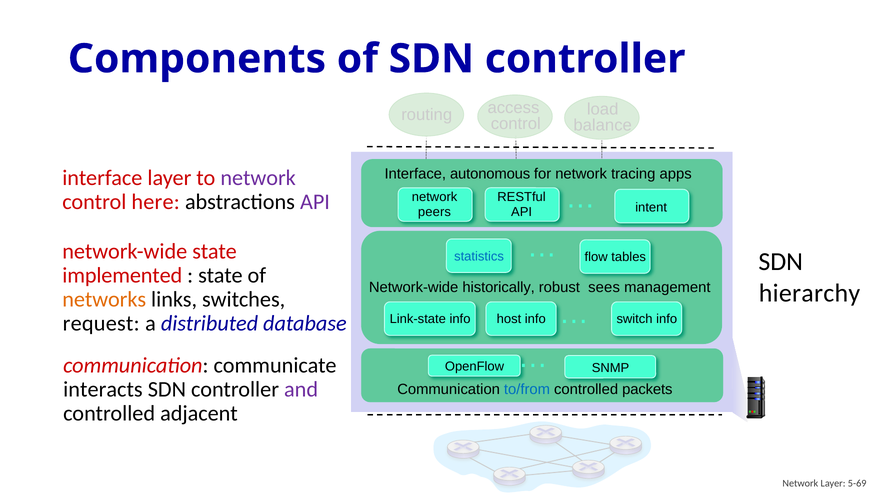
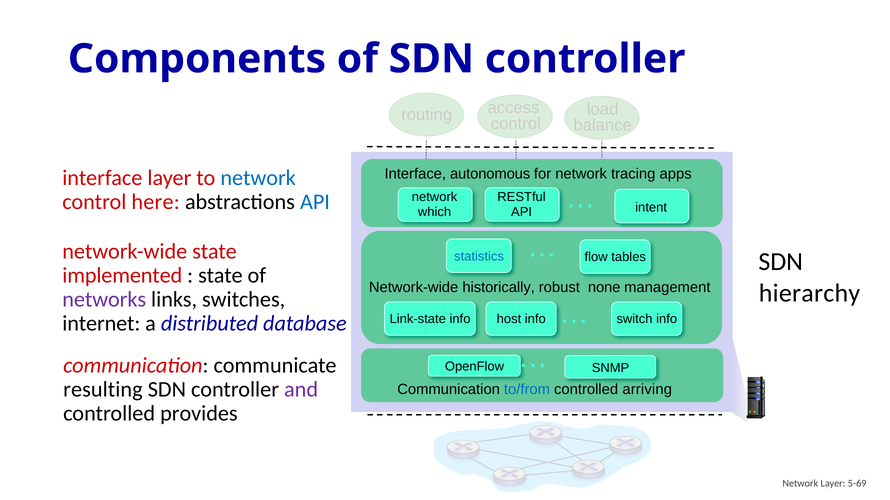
network colour: purple -> blue (258, 178)
API colour: purple -> blue (315, 202)
peers: peers -> which (435, 212)
sees: sees -> none (604, 288)
networks colour: orange -> purple (104, 300)
request: request -> internet (101, 324)
interacts: interacts -> resulting (103, 390)
packets: packets -> arriving (647, 390)
adjacent: adjacent -> provides (199, 414)
